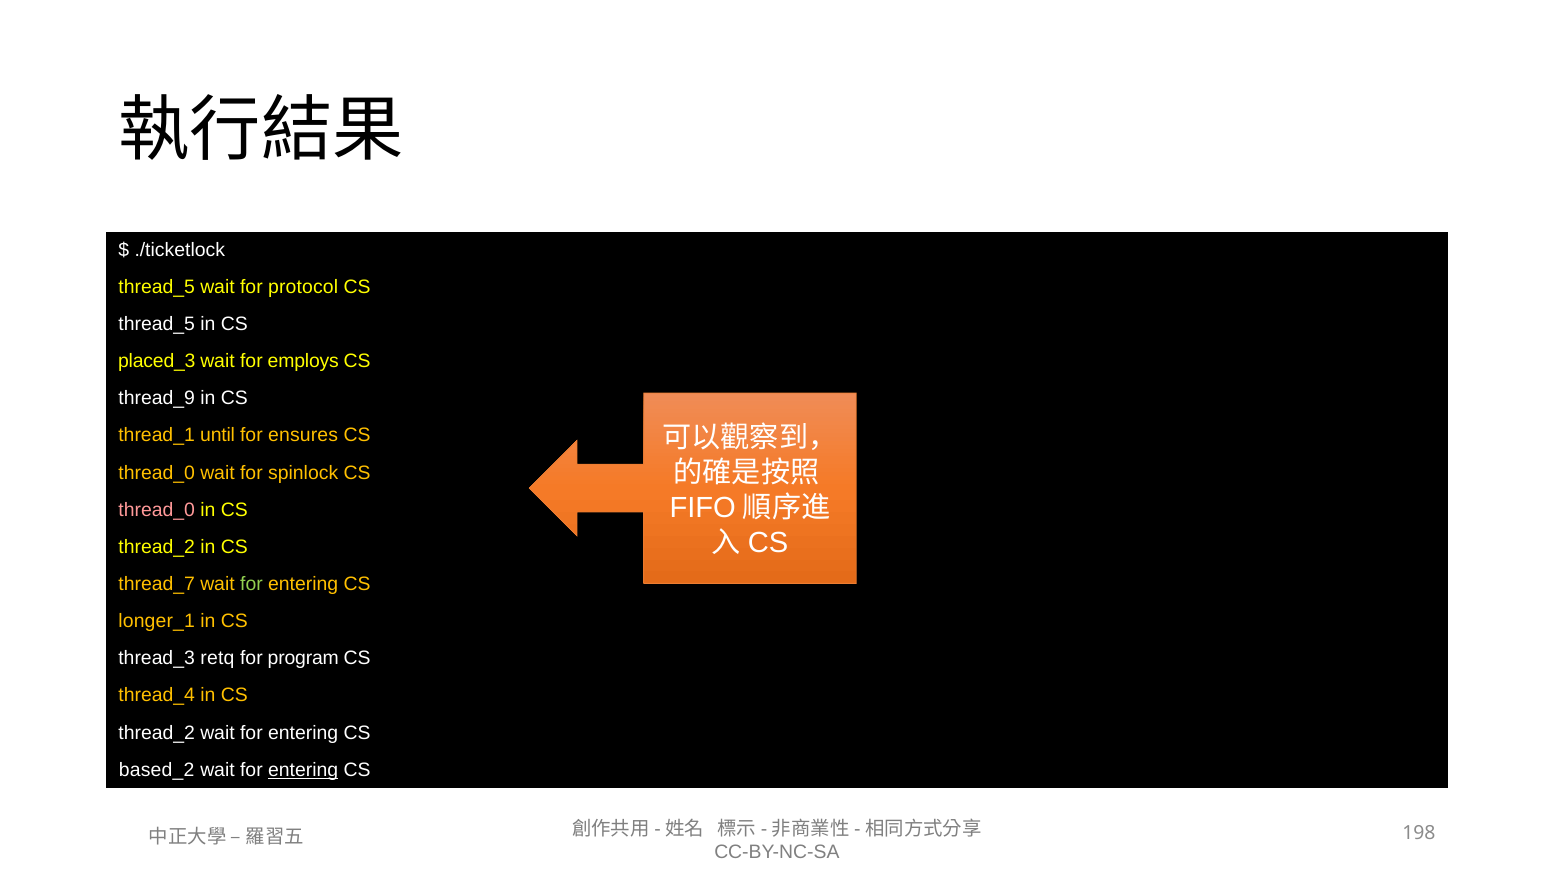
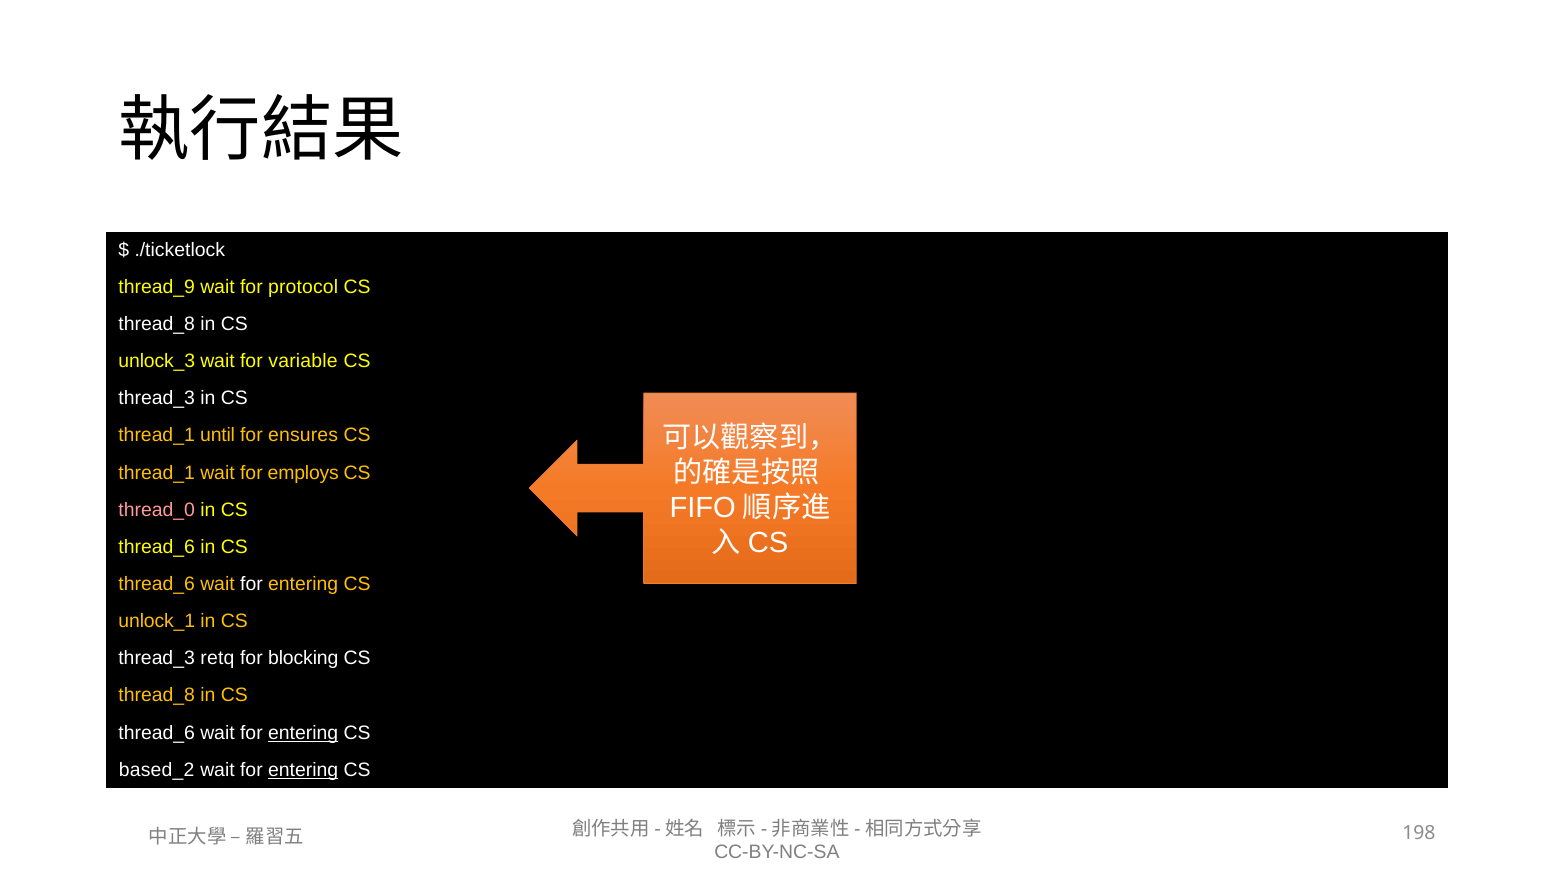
thread_5: thread_5 -> thread_9 (157, 287)
thread_5: thread_5 -> thread_8 (157, 324)
placed_3: placed_3 -> unlock_3 (157, 361)
employs: employs -> variable (303, 361)
thread_9: thread_9 -> thread_3 (157, 398)
thread_0: thread_0 -> thread_1 (157, 473)
spinlock: spinlock -> employs (303, 473)
thread_2: thread_2 -> thread_6 (157, 547)
thread_7: thread_7 -> thread_6 (157, 584)
for colour: light green -> white (252, 584)
longer_1: longer_1 -> unlock_1 (157, 621)
program: program -> blocking (303, 659)
thread_4: thread_4 -> thread_8 (157, 696)
thread_2: thread_2 -> thread_6 (157, 733)
entering underline: none -> present (303, 733)
